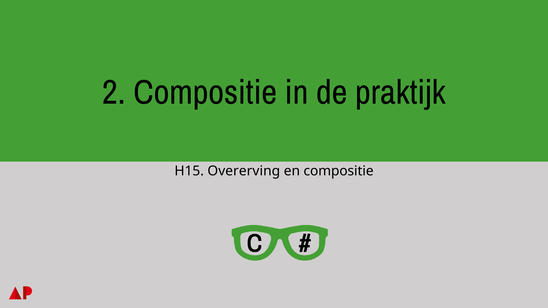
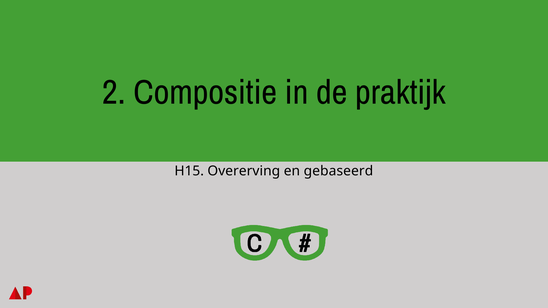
en compositie: compositie -> gebaseerd (338, 171)
